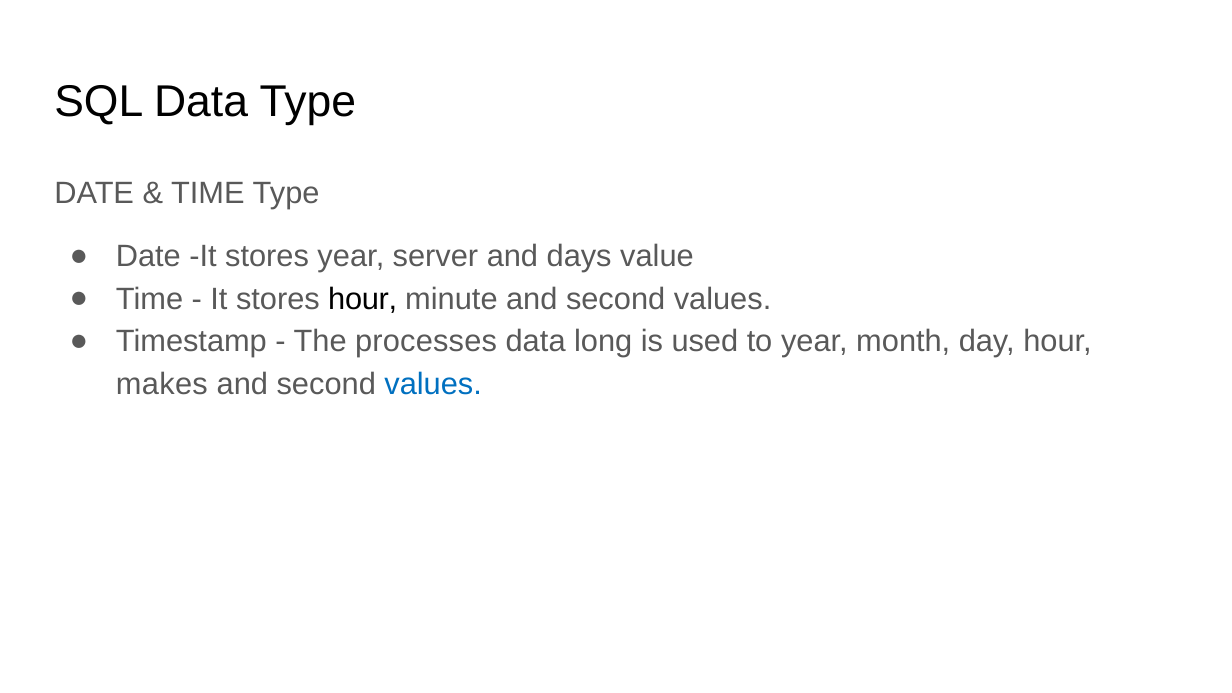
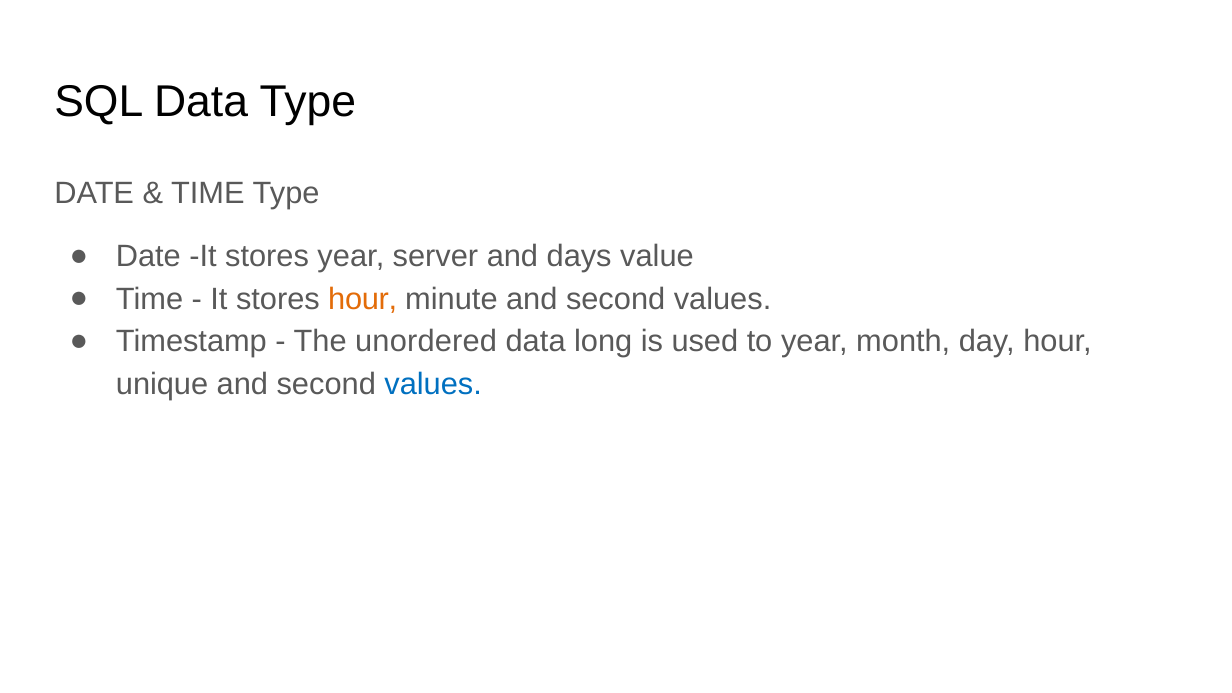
hour colour: black -> orange (363, 299)
processes: processes -> unordered (426, 342)
makes: makes -> unique (162, 384)
